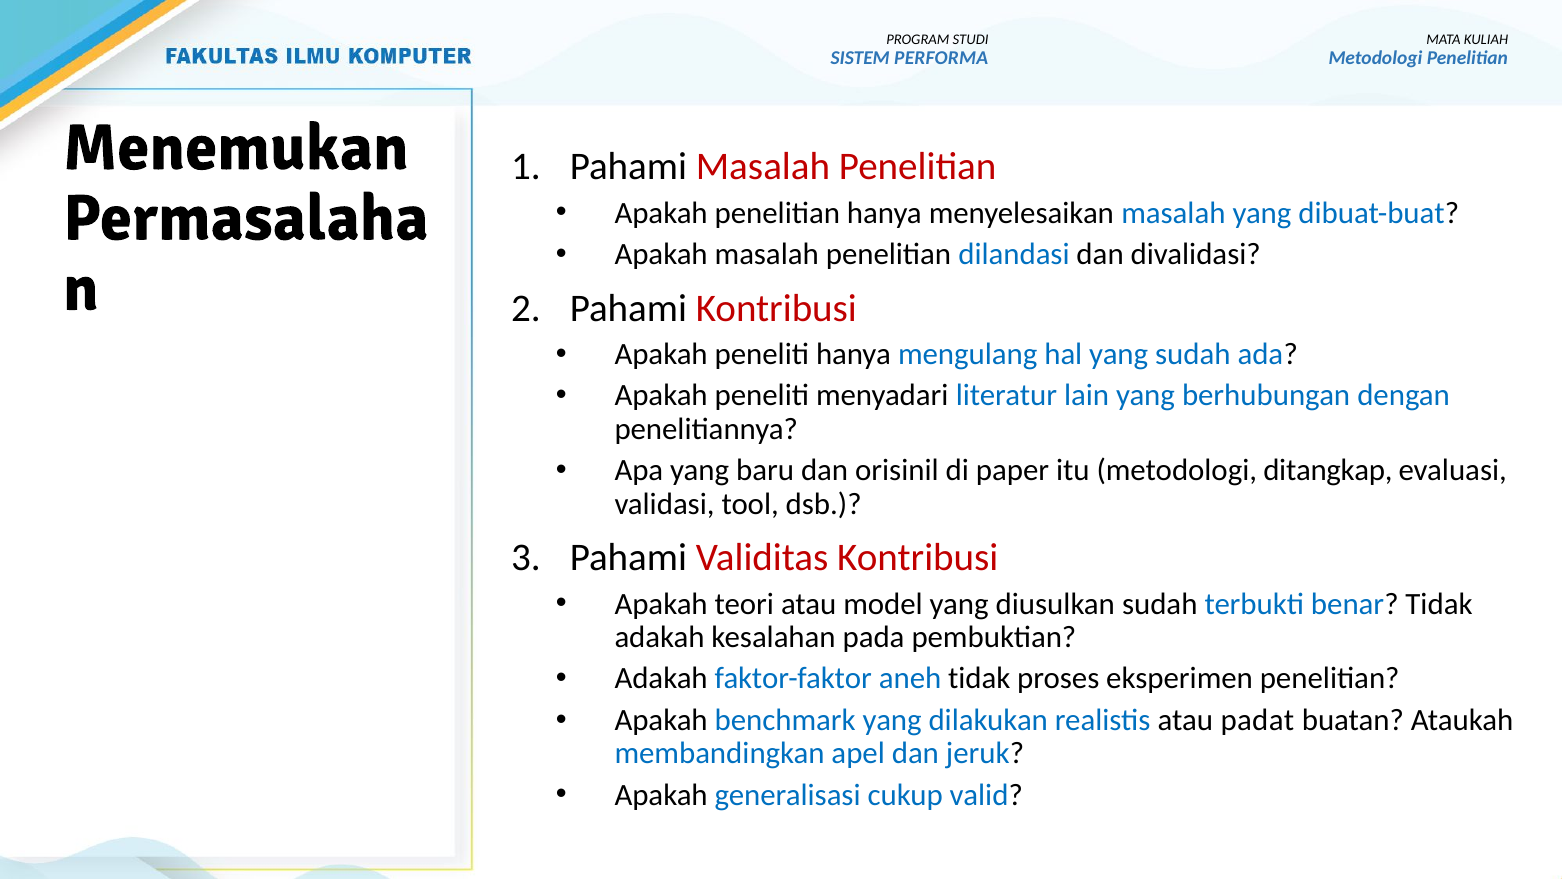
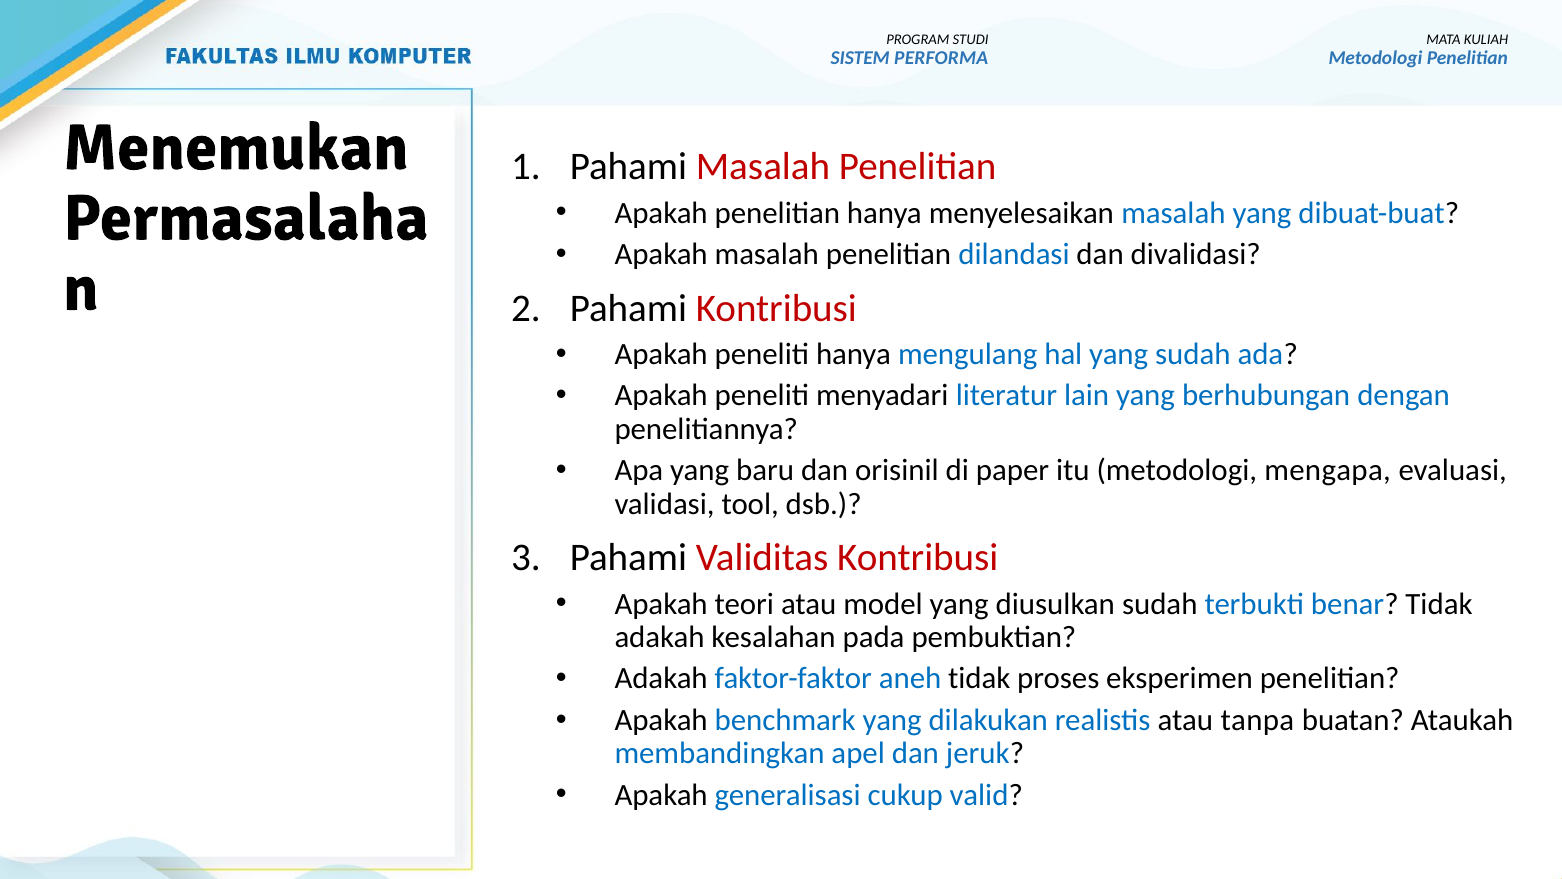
ditangkap: ditangkap -> mengapa (1328, 470)
padat: padat -> tanpa (1257, 720)
